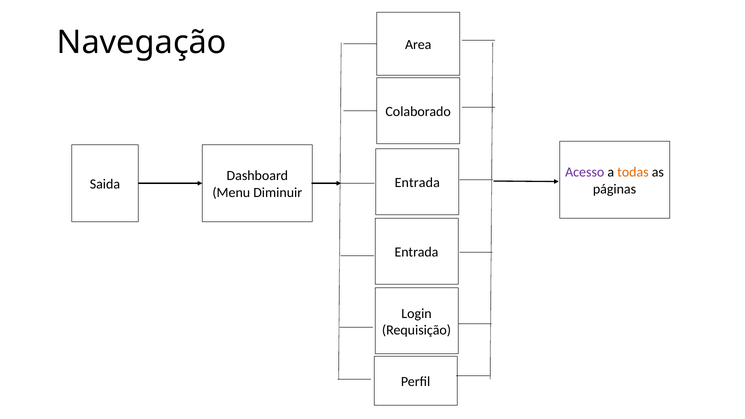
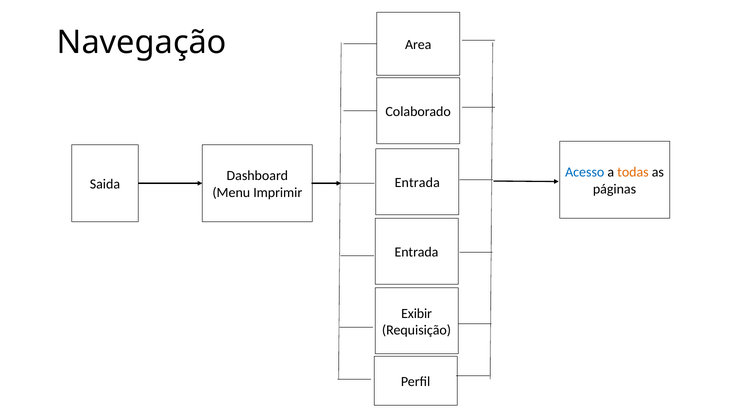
Acesso colour: purple -> blue (585, 172)
Diminuir: Diminuir -> Imprimir (278, 193)
Login: Login -> Exibir (417, 314)
